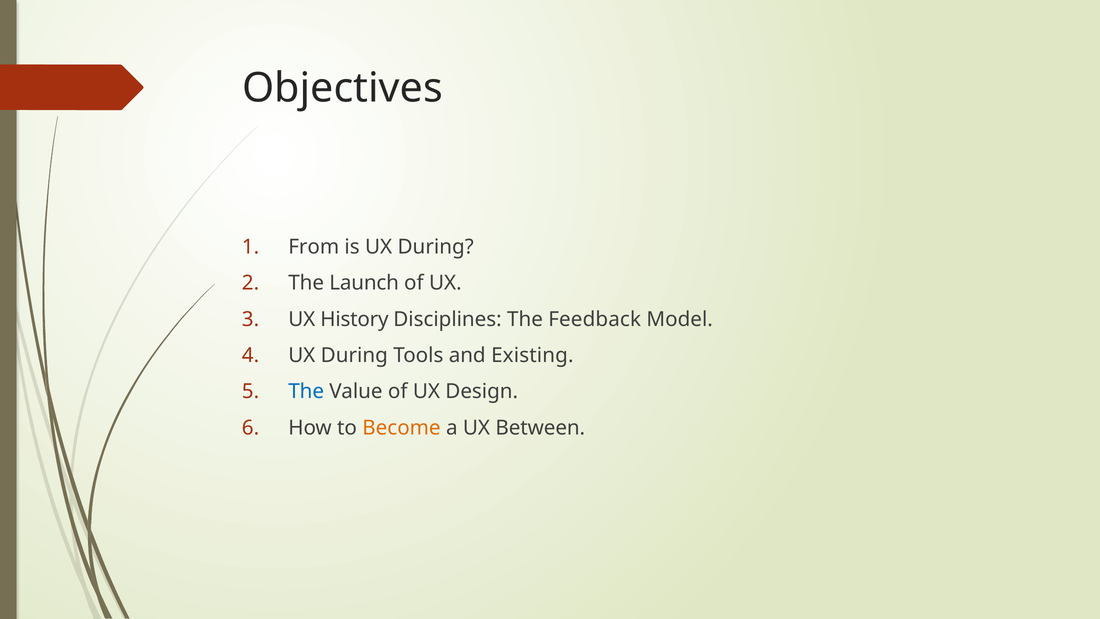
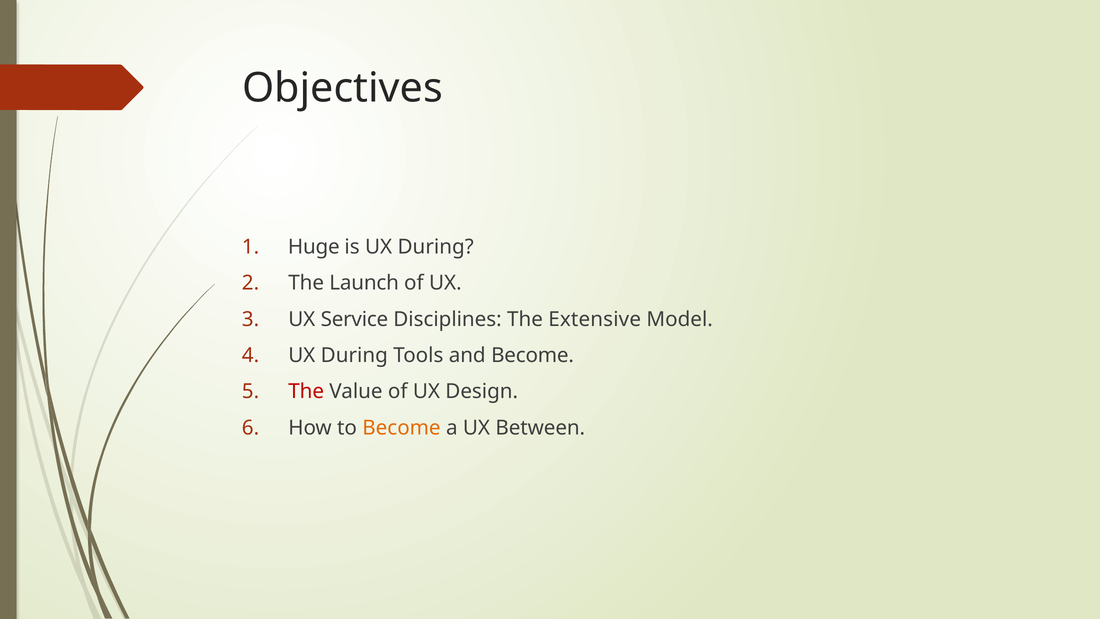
From: From -> Huge (314, 247)
History: History -> Service (354, 319)
Feedback: Feedback -> Extensive (595, 319)
and Existing: Existing -> Become (533, 355)
The colour: blue -> red (306, 392)
